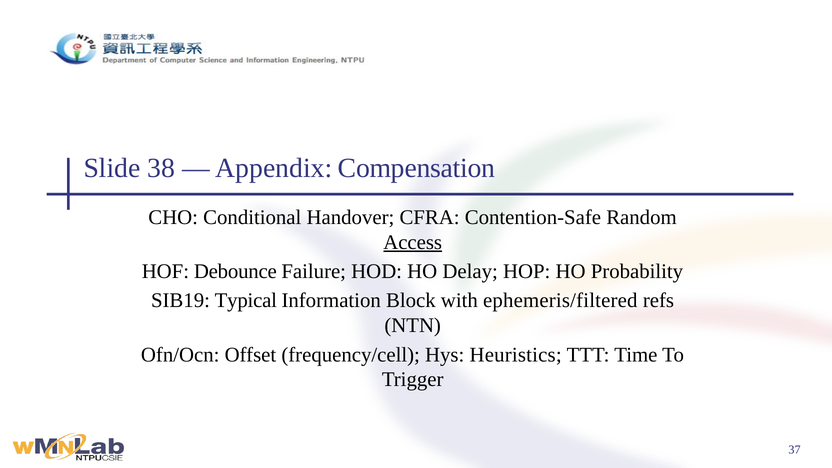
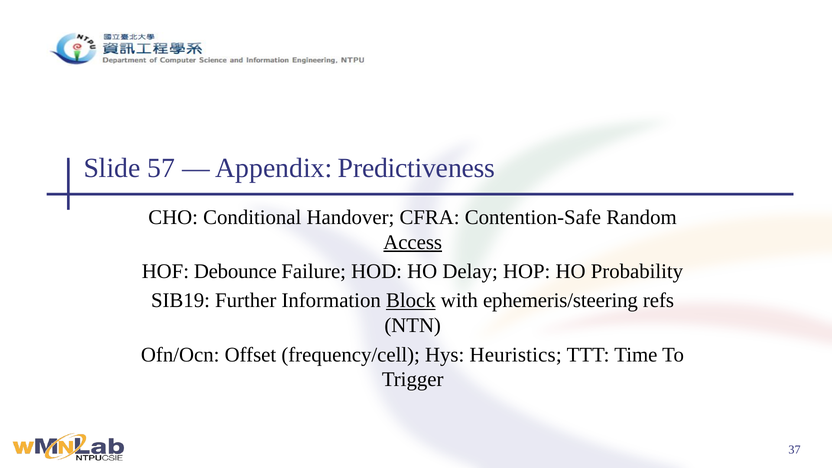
38: 38 -> 57 (161, 168)
Compensation: Compensation -> Predictiveness (416, 168)
Typical: Typical -> Further (246, 301)
Block underline: none -> present (411, 301)
ephemeris/filtered: ephemeris/filtered -> ephemeris/steering (560, 301)
